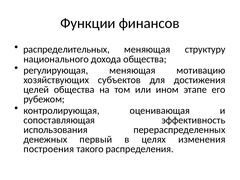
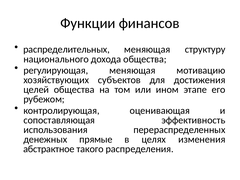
первый: первый -> прямые (96, 139)
построения: построения -> абстрактное (49, 149)
